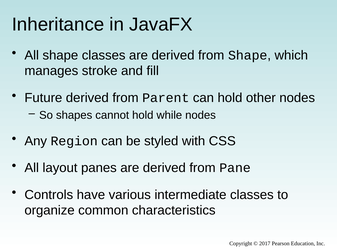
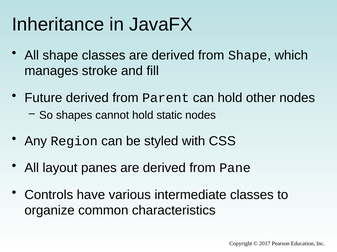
while: while -> static (169, 115)
